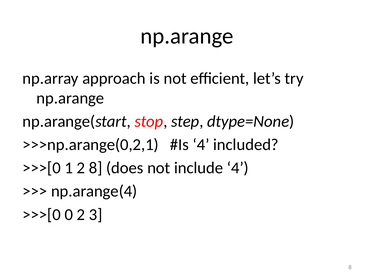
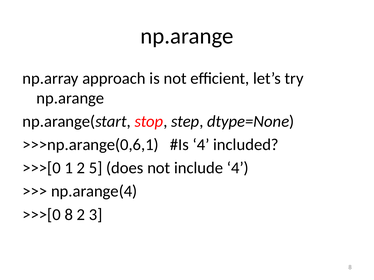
>>>np.arange(0,2,1: >>>np.arange(0,2,1 -> >>>np.arange(0,6,1 (91, 145)
2 8: 8 -> 5 (96, 168)
>>>[0 0: 0 -> 8 (69, 215)
